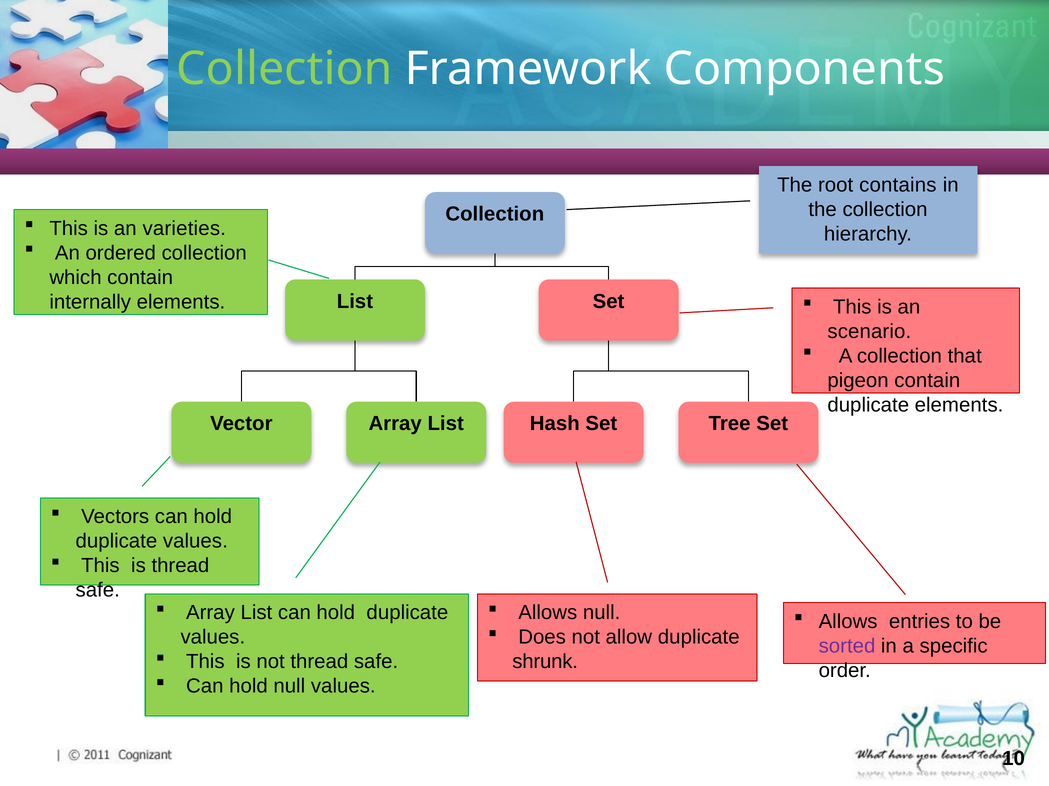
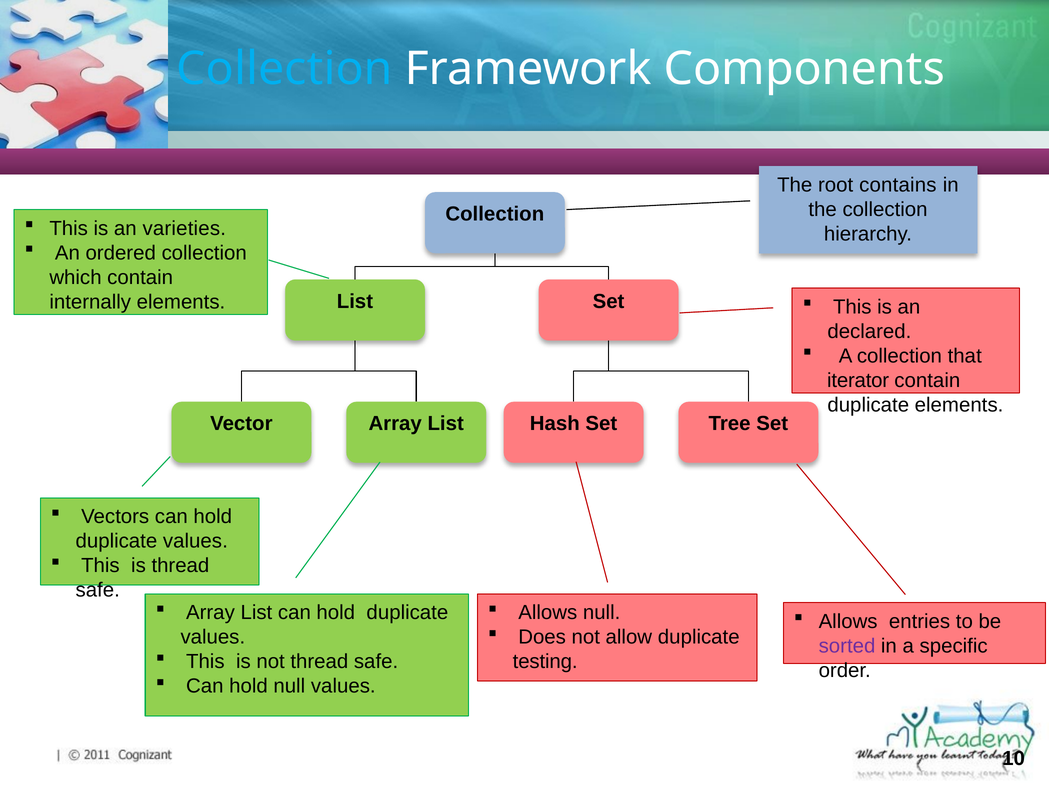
Collection colour: light green -> light blue (285, 69)
scenario: scenario -> declared (869, 332)
pigeon: pigeon -> iterator (858, 381)
shrunk: shrunk -> testing (545, 662)
